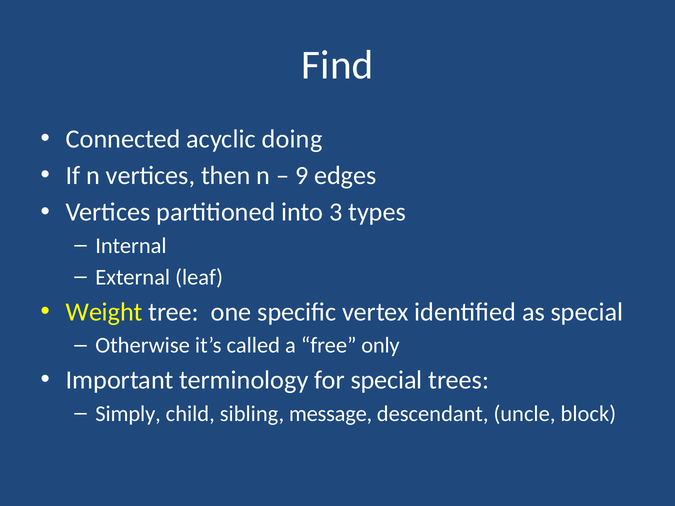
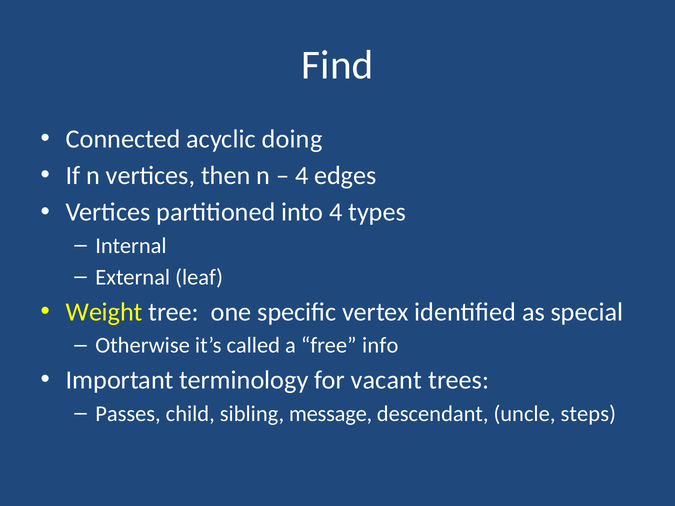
9: 9 -> 4 (302, 176)
into 3: 3 -> 4 (336, 212)
only: only -> info (380, 346)
for special: special -> vacant (386, 380)
Simply: Simply -> Passes (128, 414)
block: block -> steps (588, 414)
